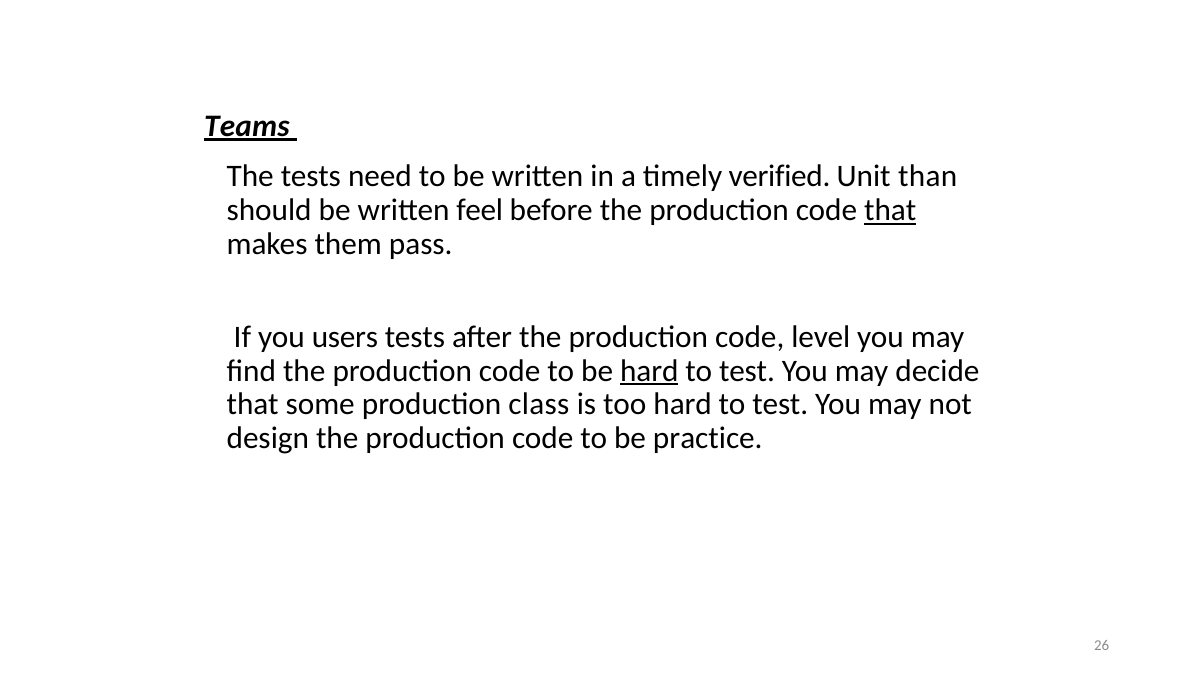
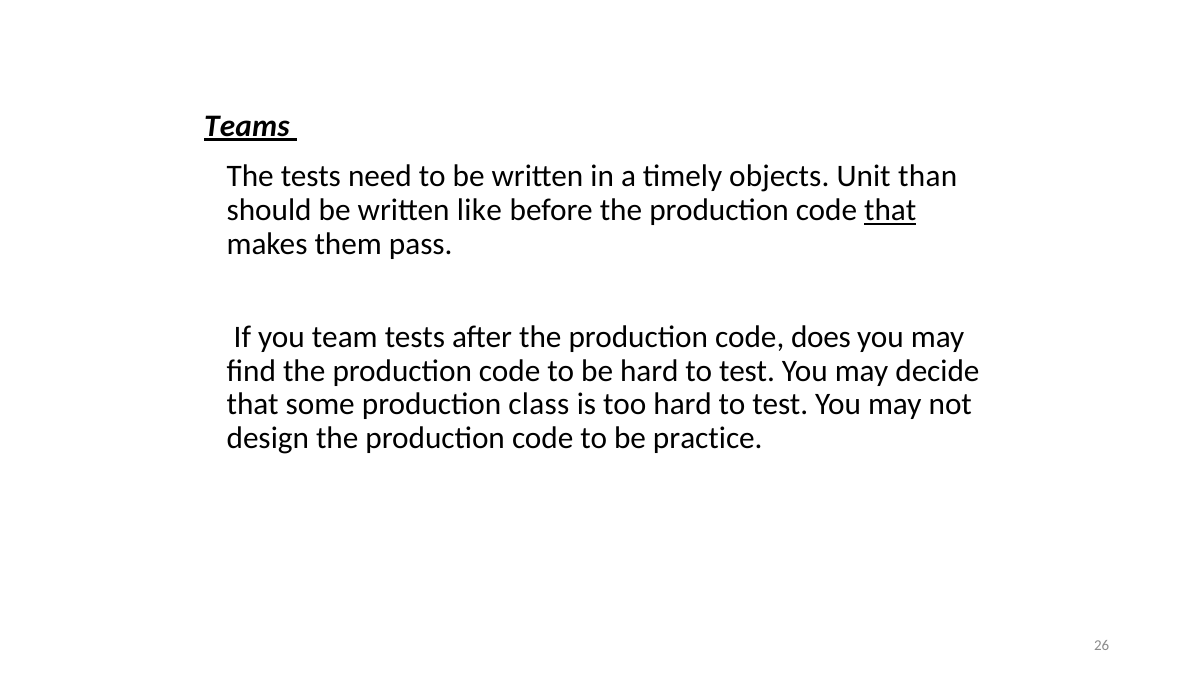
verified: verified -> objects (779, 176)
feel: feel -> like (479, 210)
users: users -> team (345, 337)
level: level -> does (821, 337)
hard underline: present -> none (649, 370)
